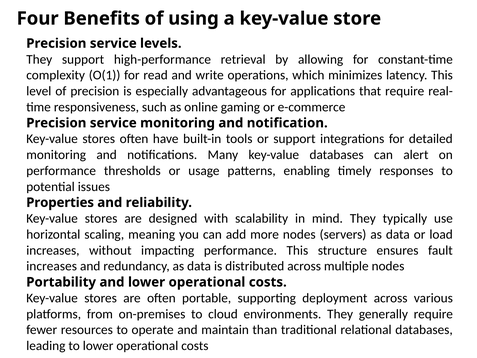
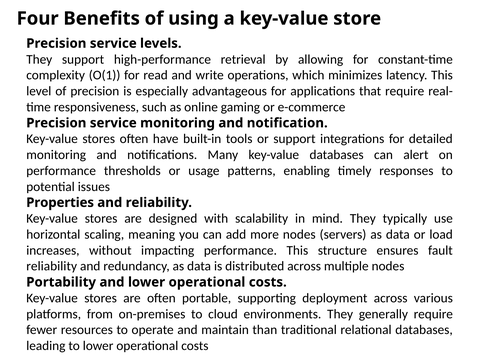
increases: increases -> reliability (52, 266)
